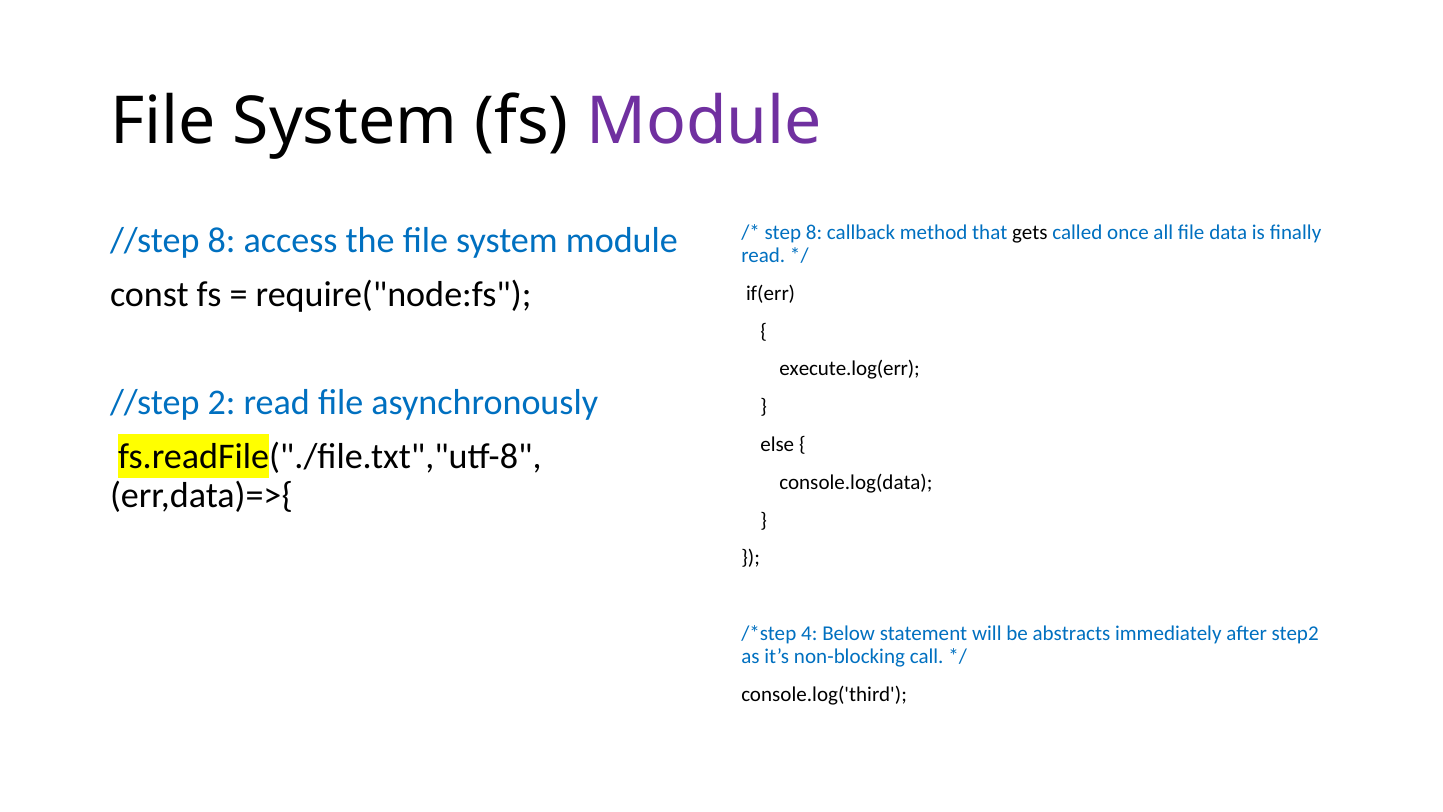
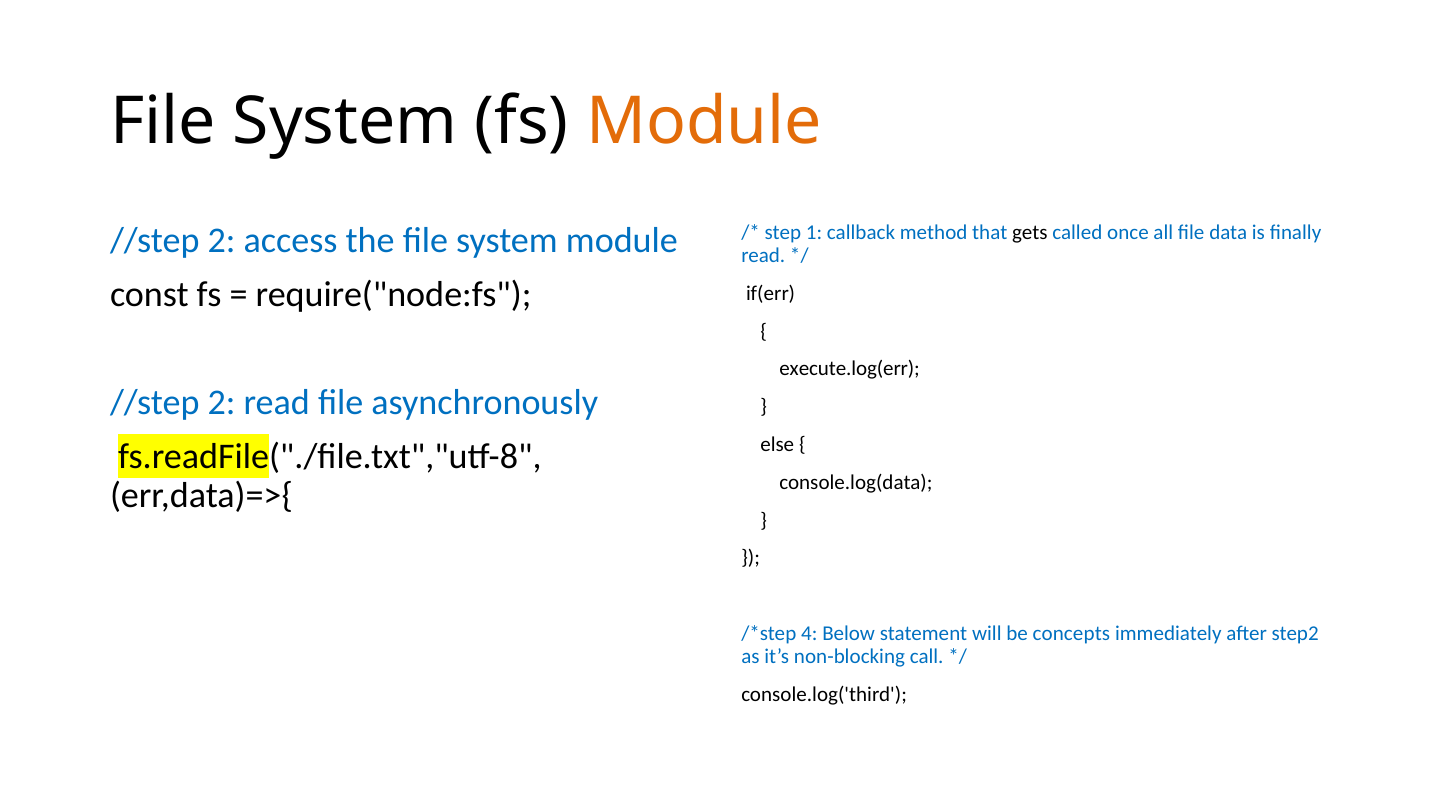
Module colour: purple -> orange (704, 121)
step 8: 8 -> 1 (814, 233)
8: 8 -> 2 (222, 241)
abstracts: abstracts -> concepts (1071, 633)
